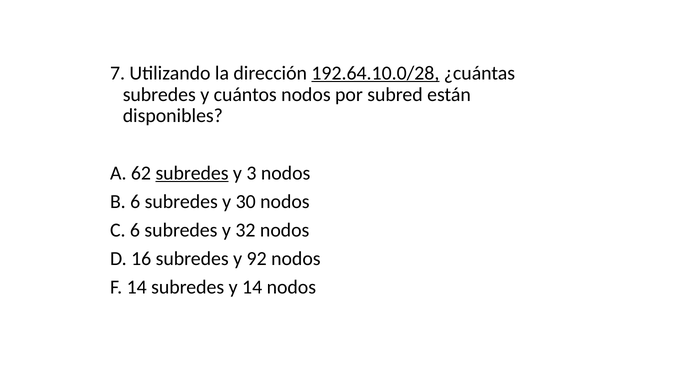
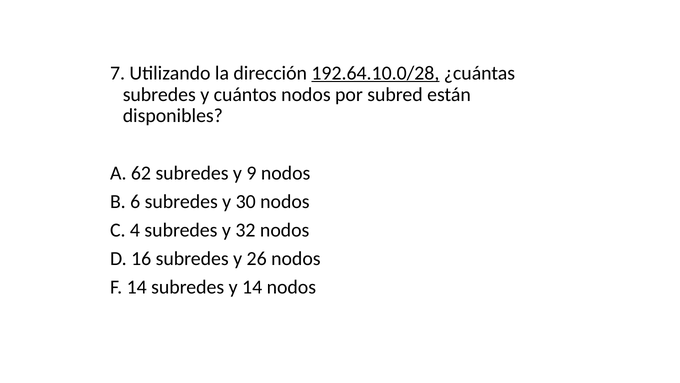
subredes underline: present -> none (192, 173)
3: 3 -> 9 (251, 173)
C 6: 6 -> 4 (135, 230)
92: 92 -> 26 (257, 258)
